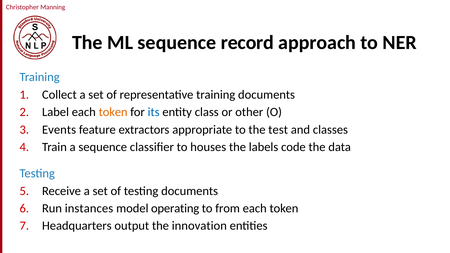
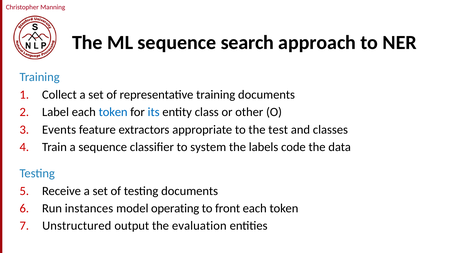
record: record -> search (247, 42)
token colour: orange -> blue (113, 112)
houses: houses -> system (208, 147)
from: from -> front (228, 208)
Headquarters: Headquarters -> Unstructured (77, 226)
innovation: innovation -> evaluation (199, 226)
